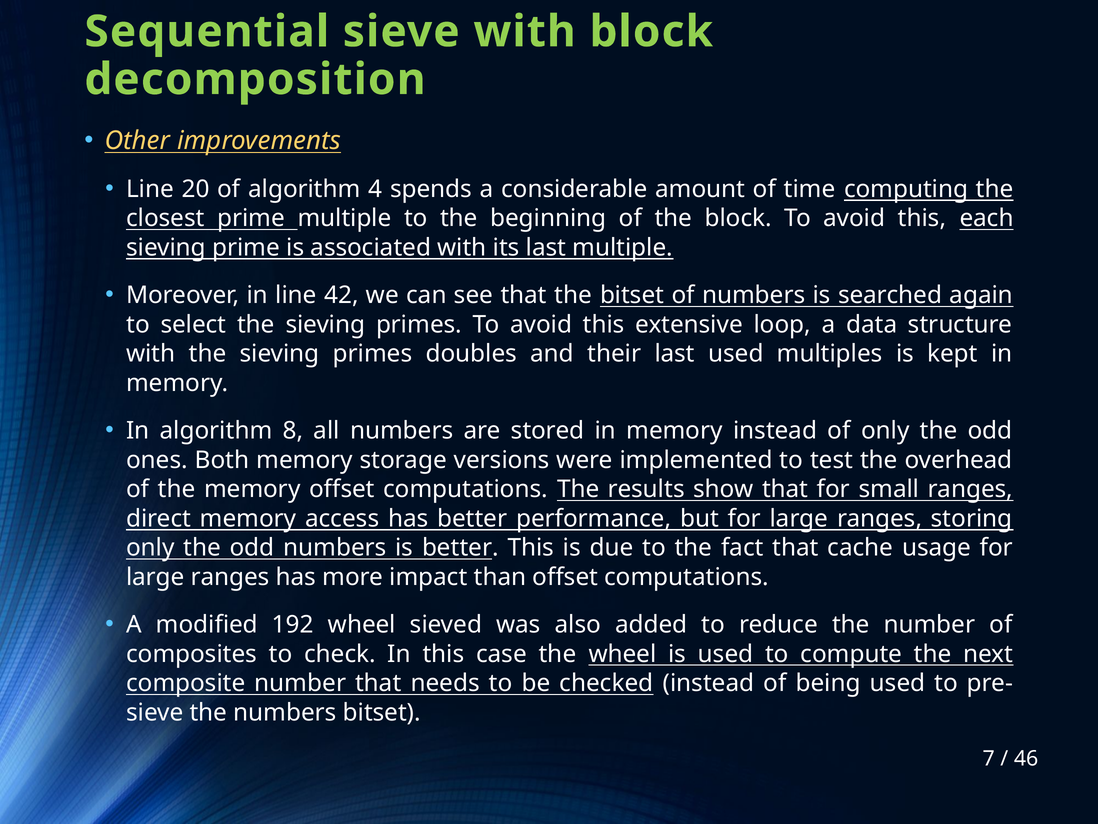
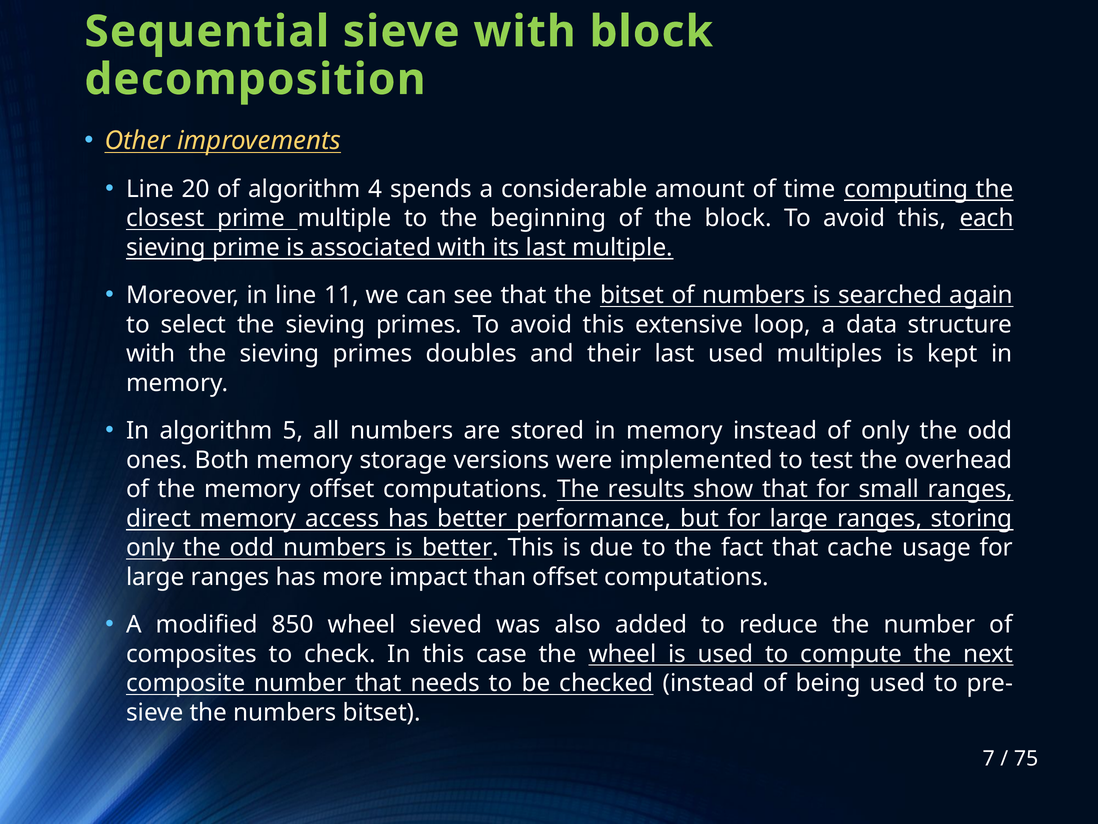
42: 42 -> 11 (341, 295)
8: 8 -> 5 (293, 430)
192: 192 -> 850 (293, 624)
46: 46 -> 75 (1026, 758)
